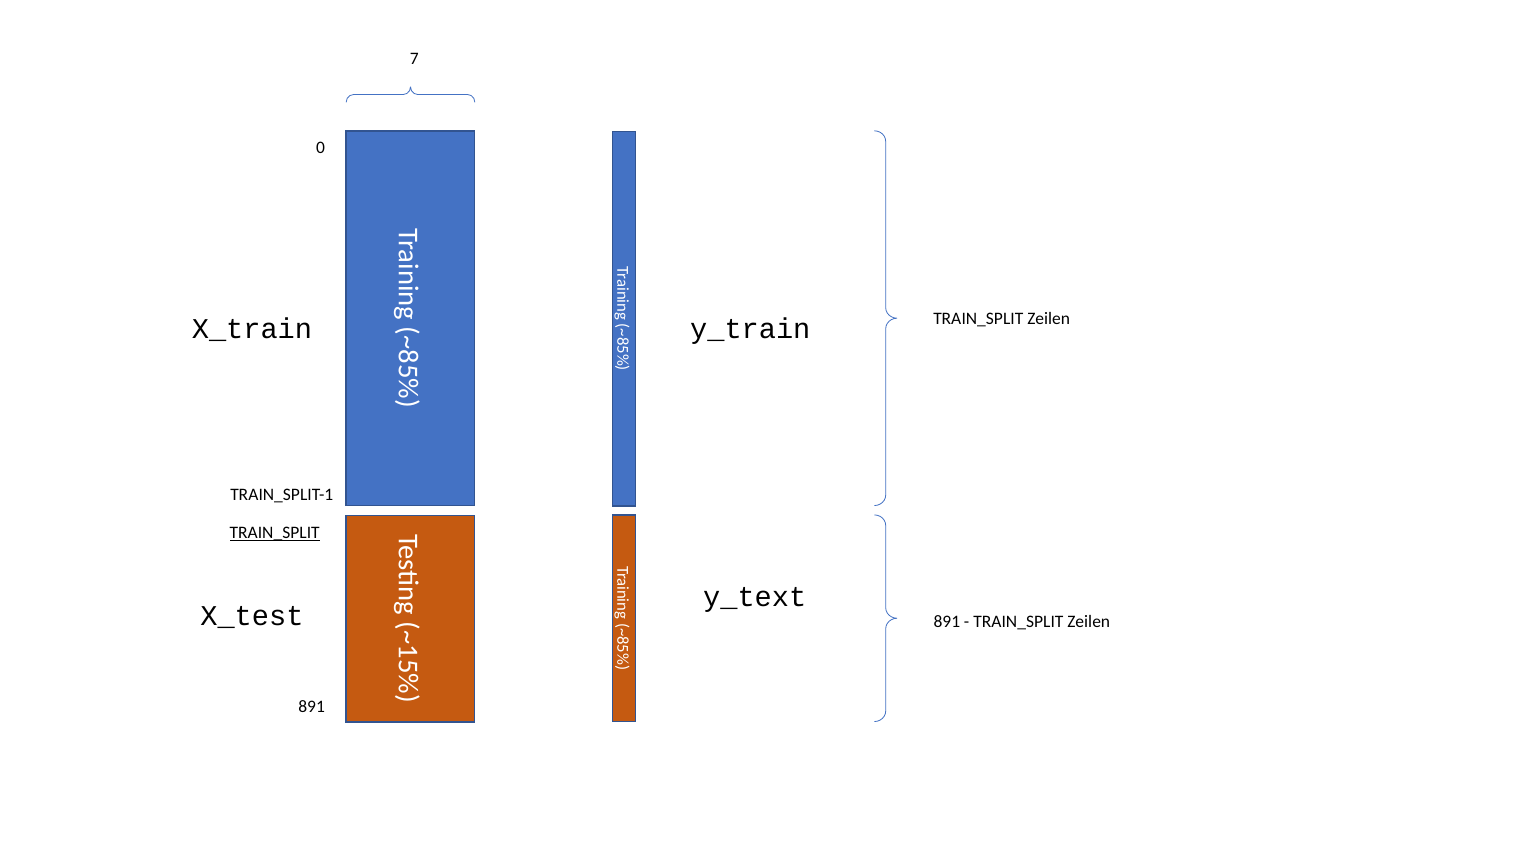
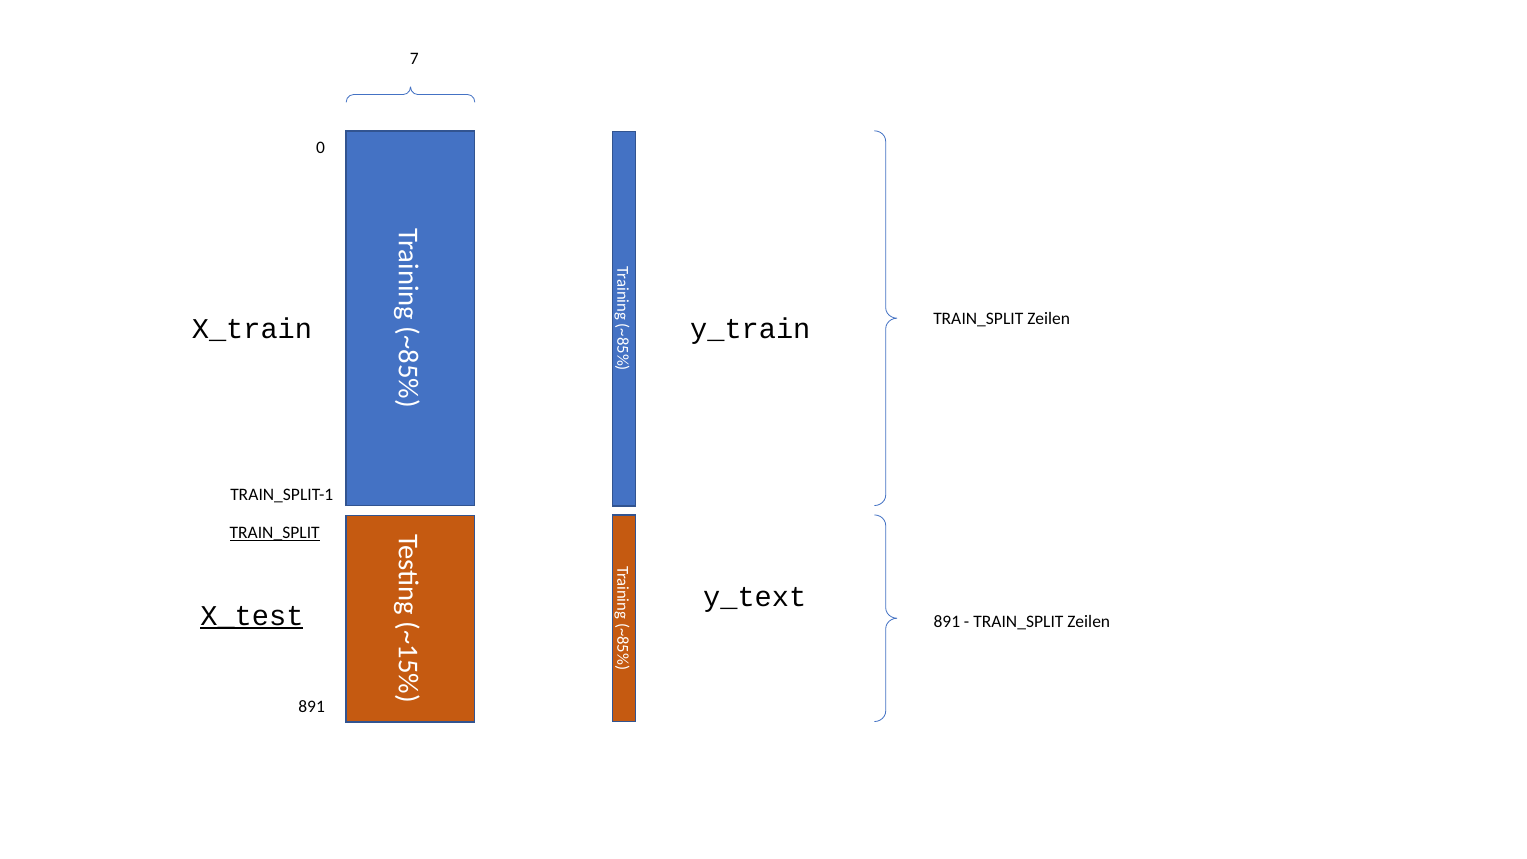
X_test underline: none -> present (252, 616)
